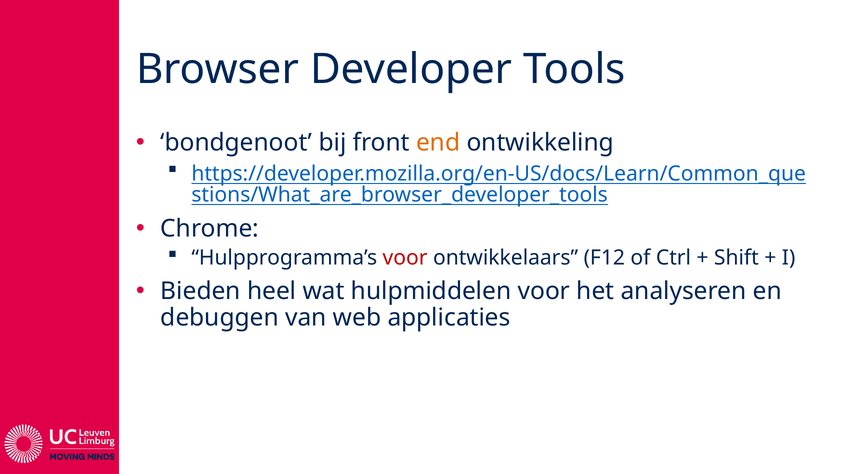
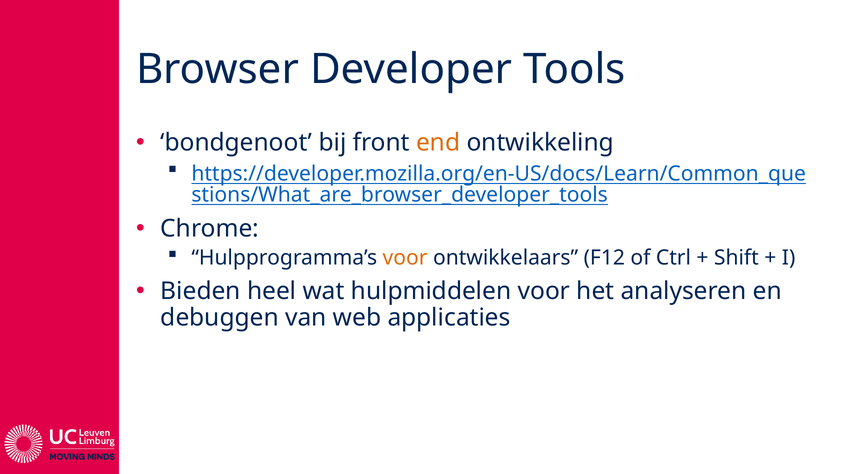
voor colour: red -> orange (405, 258)
